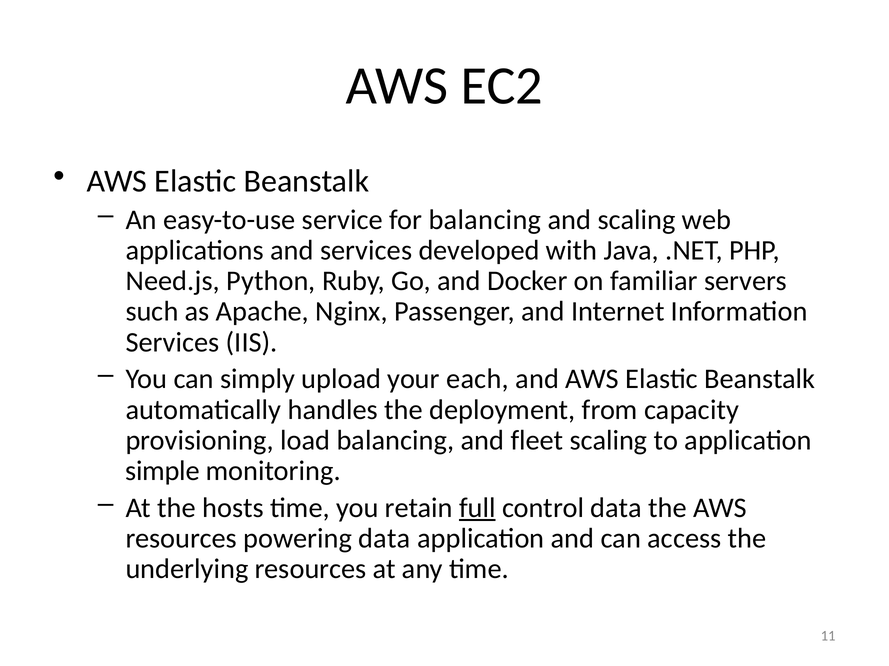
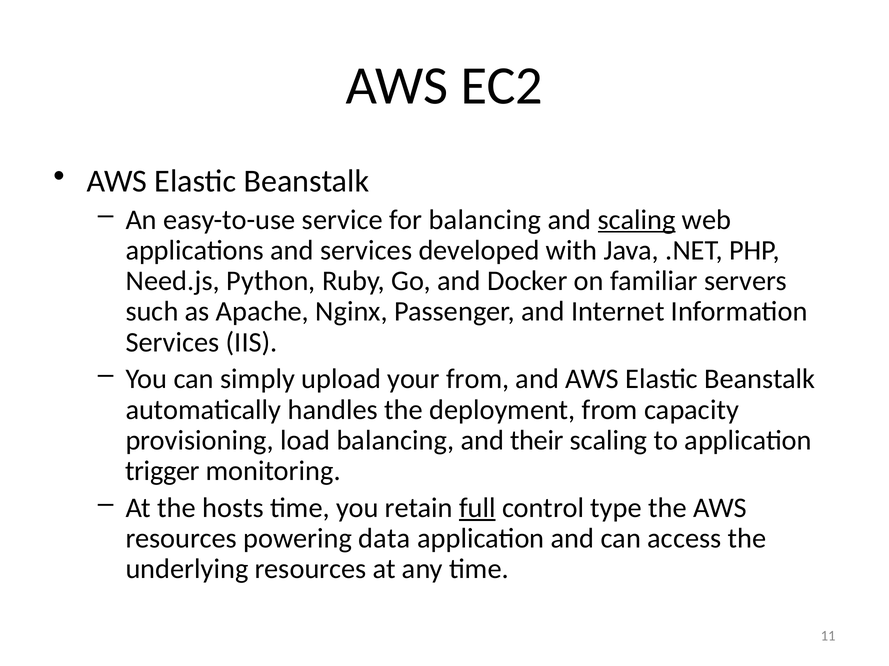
scaling underline: none -> present (637, 220)
your each: each -> from (478, 379)
fleet: fleet -> their (537, 441)
simple: simple -> trigger (162, 471)
control data: data -> type (616, 508)
